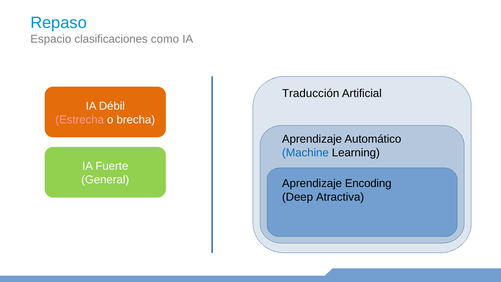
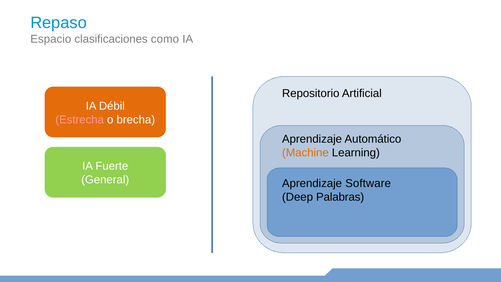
Traducción: Traducción -> Repositorio (311, 93)
Machine colour: blue -> orange (305, 153)
Encoding: Encoding -> Software (368, 183)
Atractiva: Atractiva -> Palabras (340, 197)
